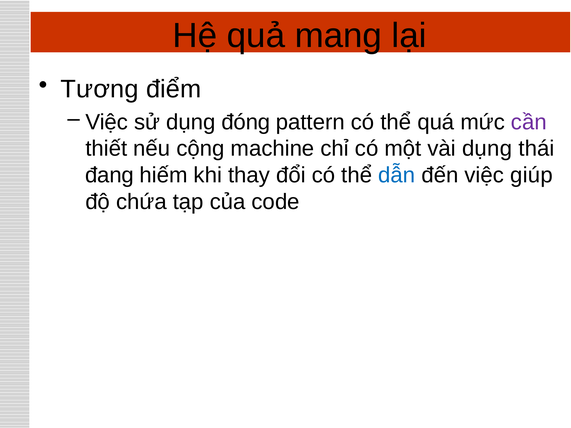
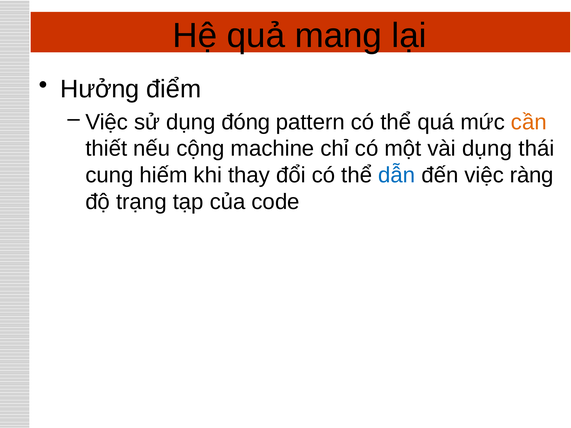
Tương: Tương -> Hưởng (100, 89)
cần colour: purple -> orange (529, 122)
đang: đang -> cung (109, 175)
giúp: giúp -> ràng (532, 175)
chứa: chứa -> trạng (141, 202)
